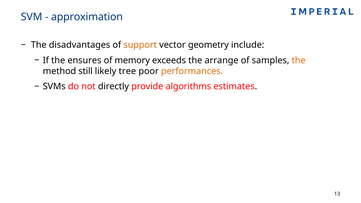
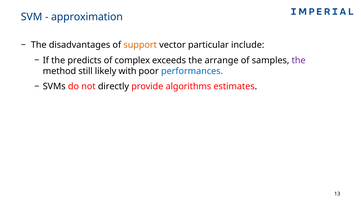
geometry: geometry -> particular (208, 45)
ensures: ensures -> predicts (84, 60)
memory: memory -> complex (132, 60)
the colour: orange -> purple (299, 60)
tree: tree -> with (127, 71)
performances colour: orange -> blue (192, 71)
